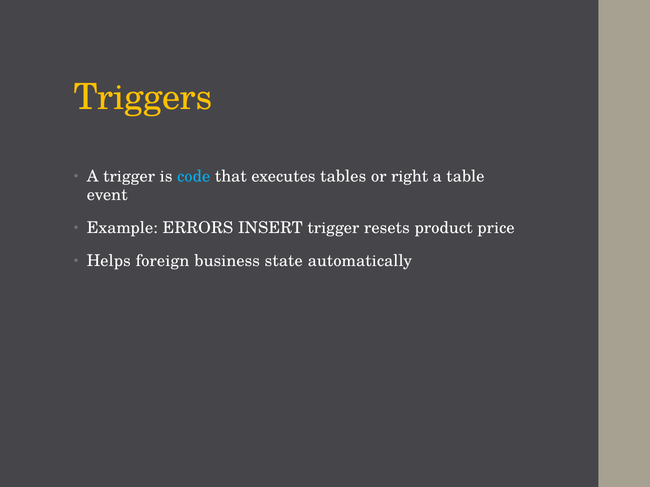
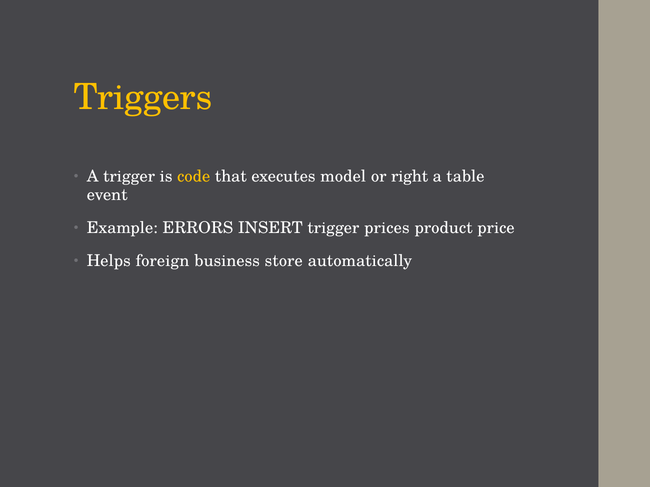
code colour: light blue -> yellow (194, 177)
tables: tables -> model (343, 177)
resets: resets -> prices (387, 228)
state: state -> store (284, 261)
